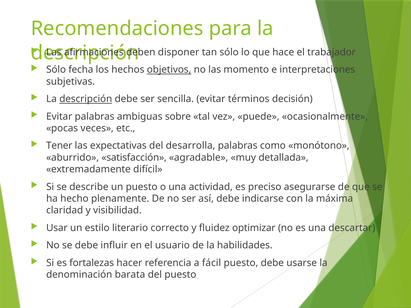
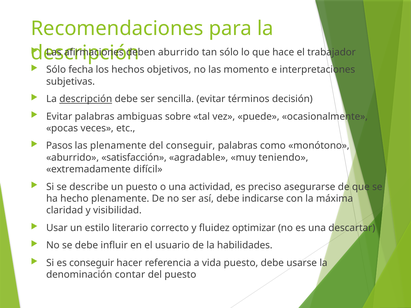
disponer: disponer -> aburrido (179, 52)
objetivos underline: present -> none (169, 70)
Tener: Tener -> Pasos (59, 146)
las expectativas: expectativas -> plenamente (118, 146)
del desarrolla: desarrolla -> conseguir (191, 146)
detallada: detallada -> teniendo (283, 158)
es fortalezas: fortalezas -> conseguir (92, 263)
fácil: fácil -> vida (212, 263)
barata: barata -> contar (130, 275)
